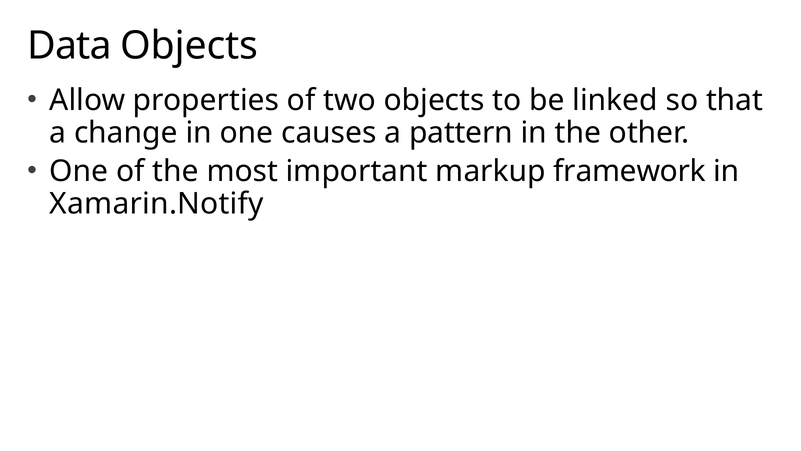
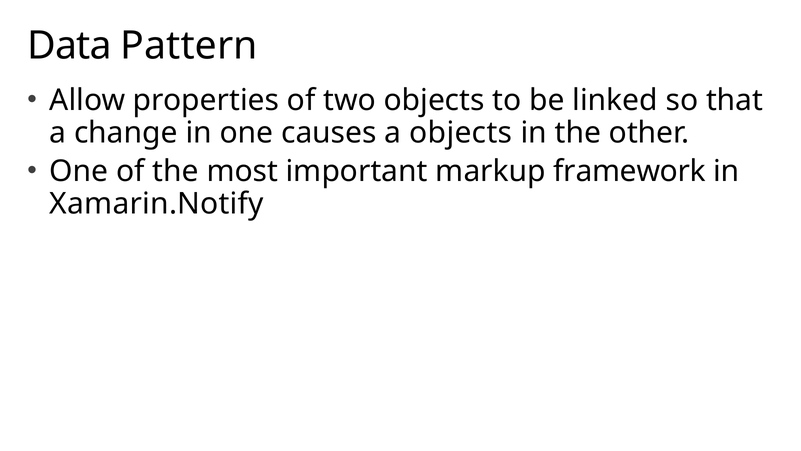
Data Objects: Objects -> Pattern (189, 46)
a pattern: pattern -> objects (461, 133)
